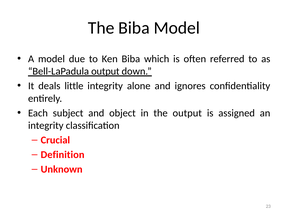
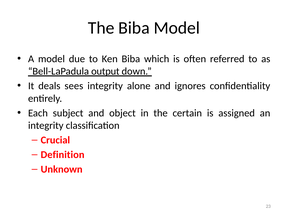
little: little -> sees (74, 86)
the output: output -> certain (187, 113)
